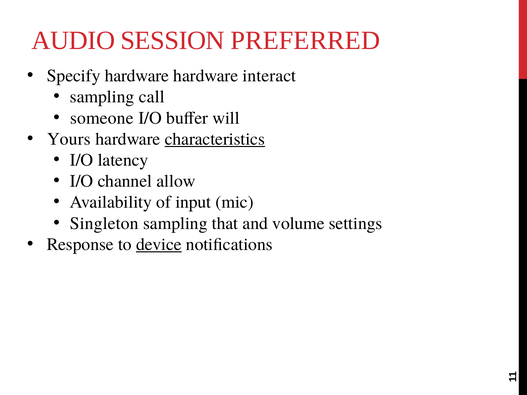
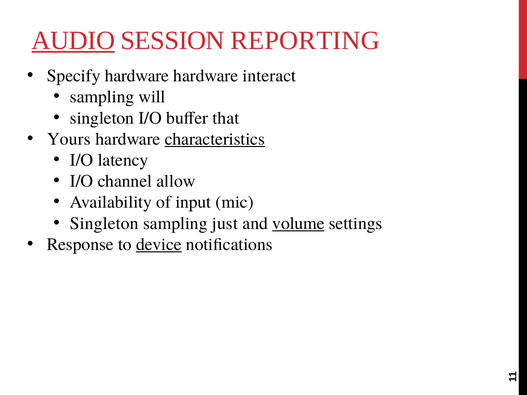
AUDIO underline: none -> present (73, 40)
PREFERRED: PREFERRED -> REPORTING (305, 40)
call: call -> will (152, 97)
someone: someone -> singleton (102, 118)
will: will -> that (226, 118)
that: that -> just (225, 223)
volume underline: none -> present (298, 223)
